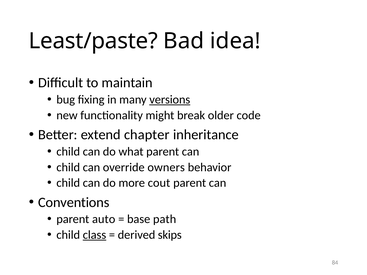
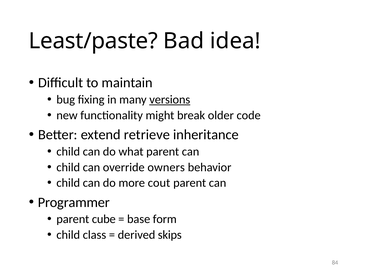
chapter: chapter -> retrieve (147, 135)
Conventions: Conventions -> Programmer (74, 203)
auto: auto -> cube (104, 219)
path: path -> form (165, 219)
class underline: present -> none (94, 235)
